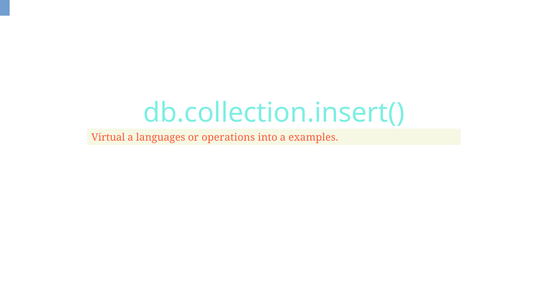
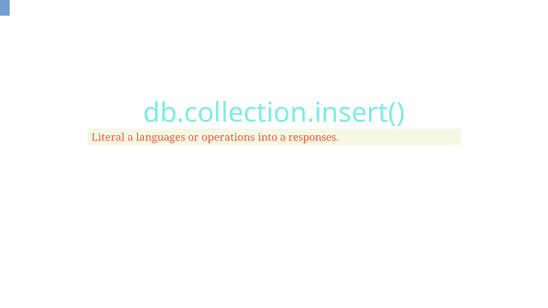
Virtual: Virtual -> Literal (108, 138)
examples: examples -> responses (313, 138)
